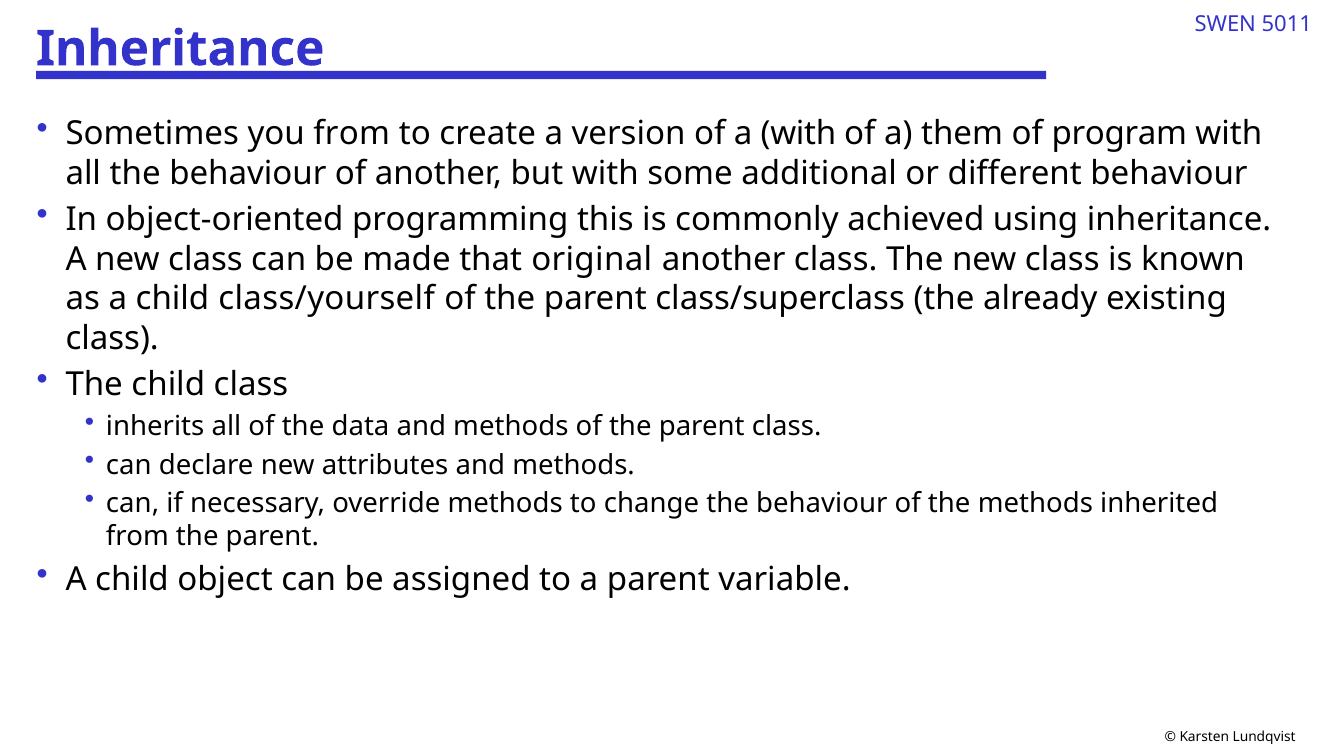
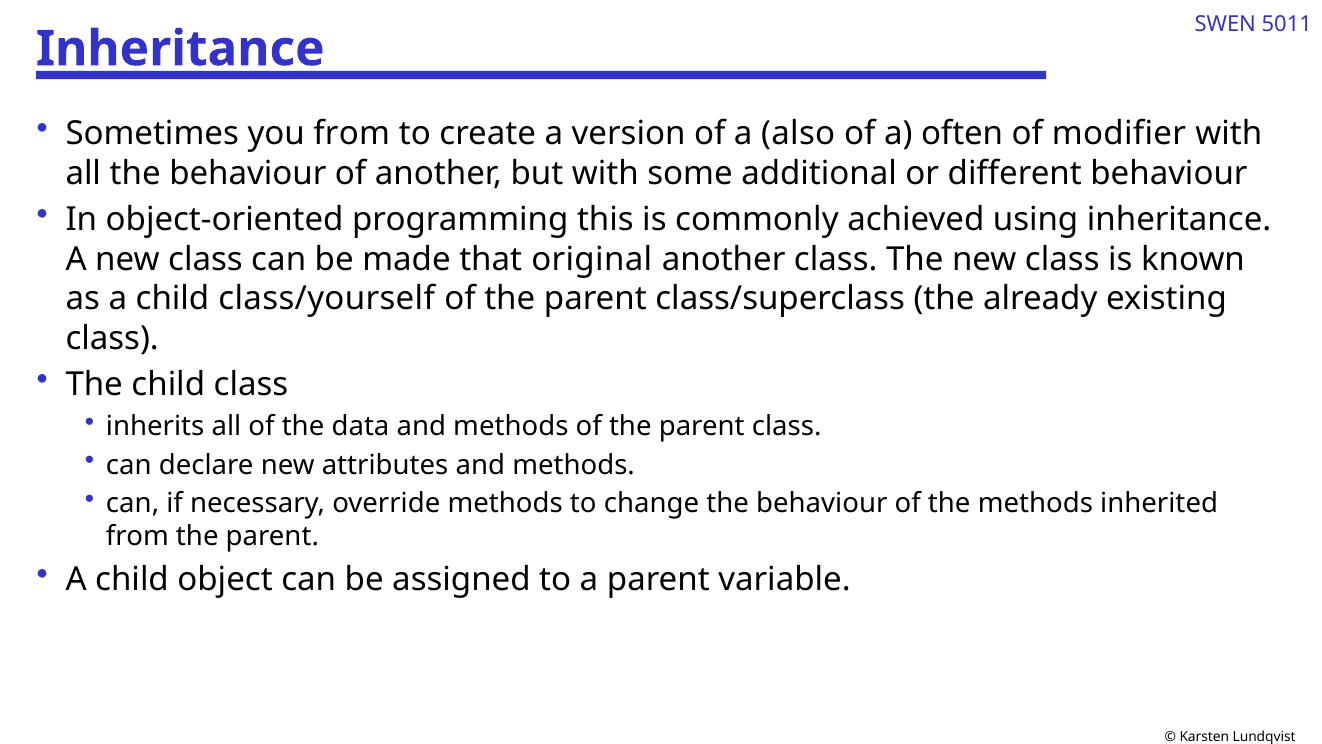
a with: with -> also (798, 134)
them: them -> often (962, 134)
program: program -> modifier (1119, 134)
